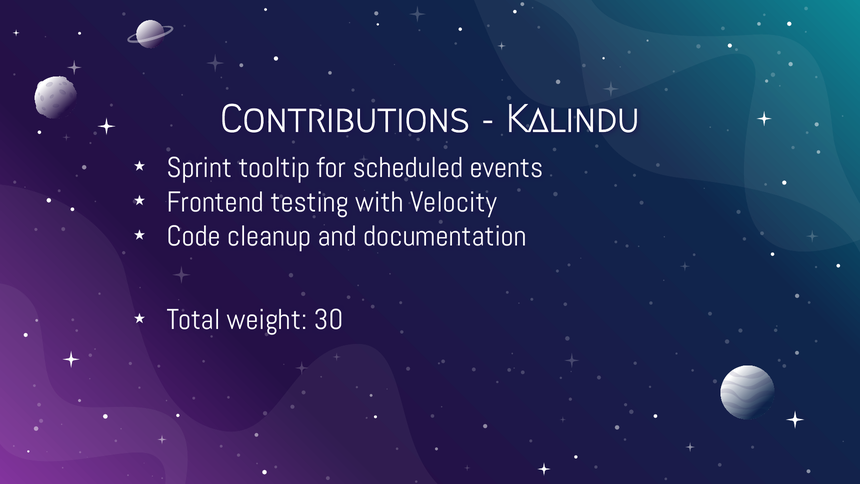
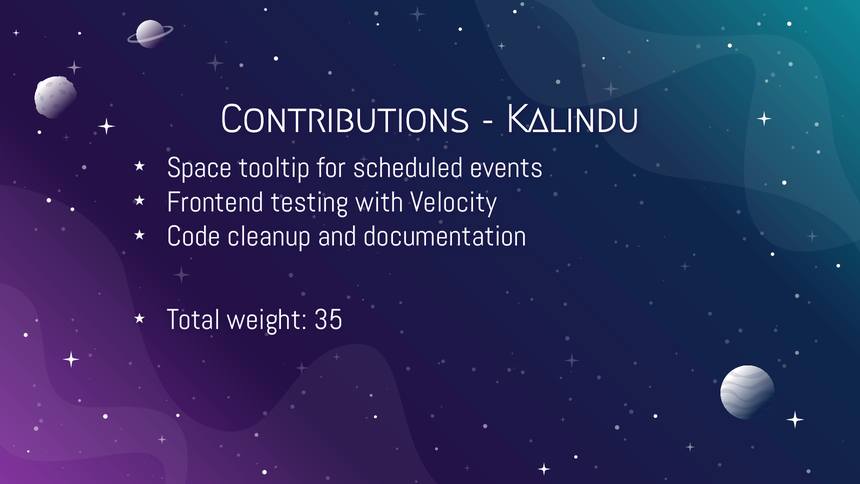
Sprint: Sprint -> Space (199, 168)
30: 30 -> 35 (328, 320)
